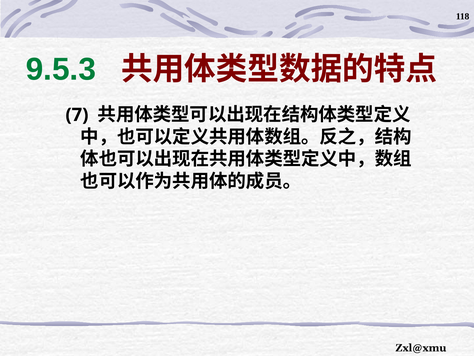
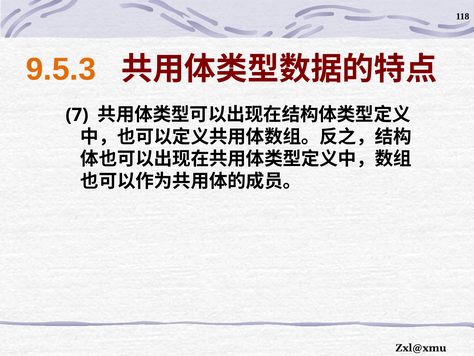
9.5.3 colour: green -> orange (61, 69)
